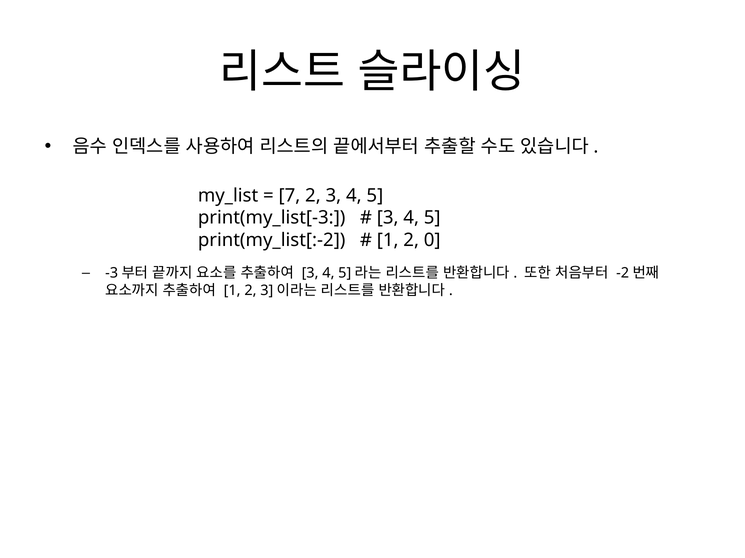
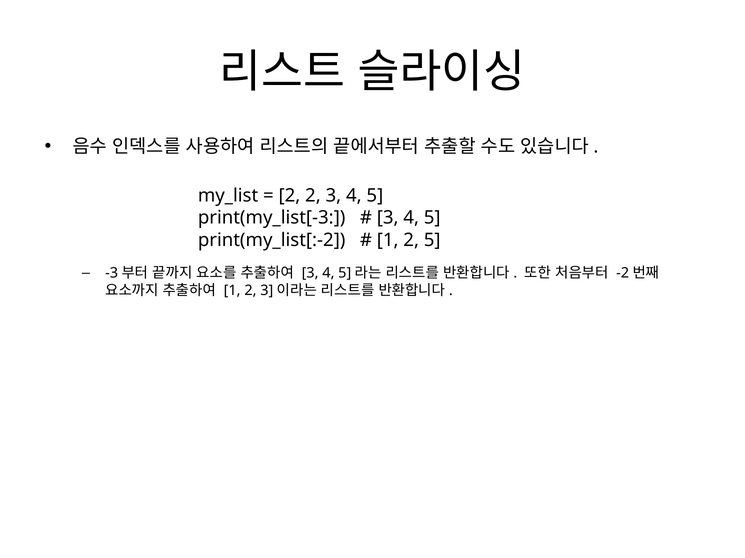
7: 7 -> 2 (289, 196)
2 0: 0 -> 5 (432, 240)
